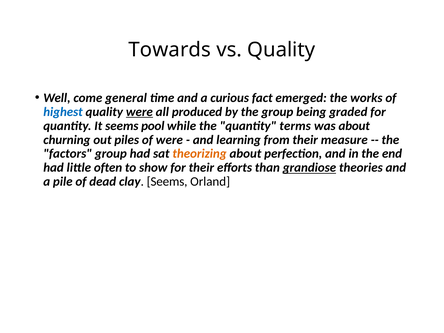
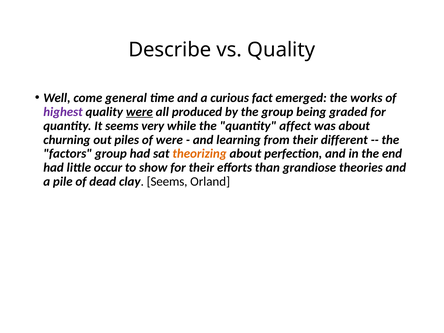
Towards: Towards -> Describe (170, 50)
highest colour: blue -> purple (63, 112)
pool: pool -> very (153, 126)
terms: terms -> affect (295, 126)
measure: measure -> different (344, 140)
often: often -> occur (108, 168)
grandiose underline: present -> none (309, 168)
